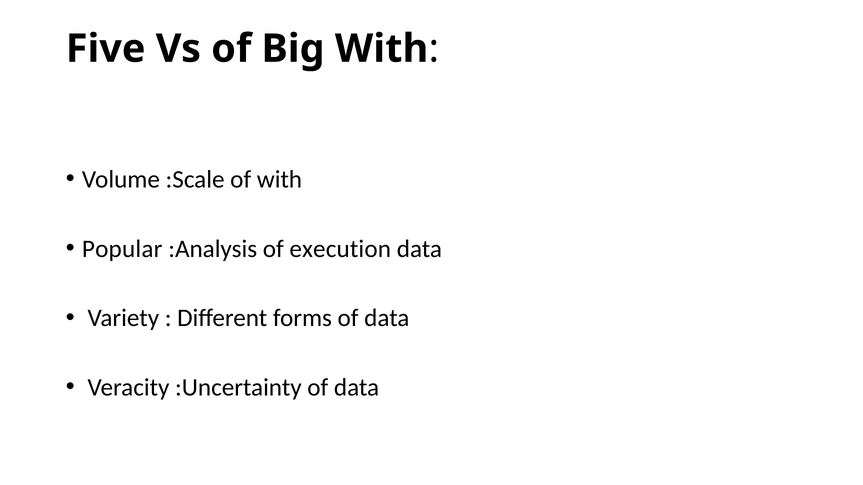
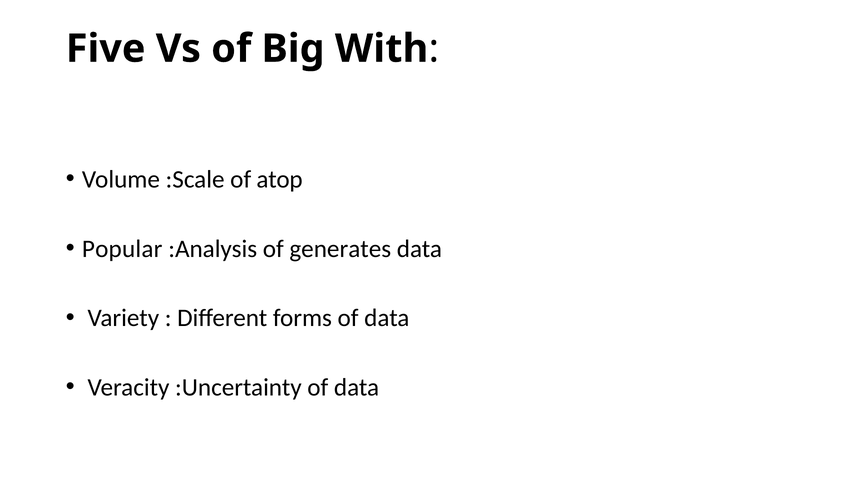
of with: with -> atop (280, 180)
execution: execution -> generates (340, 249)
